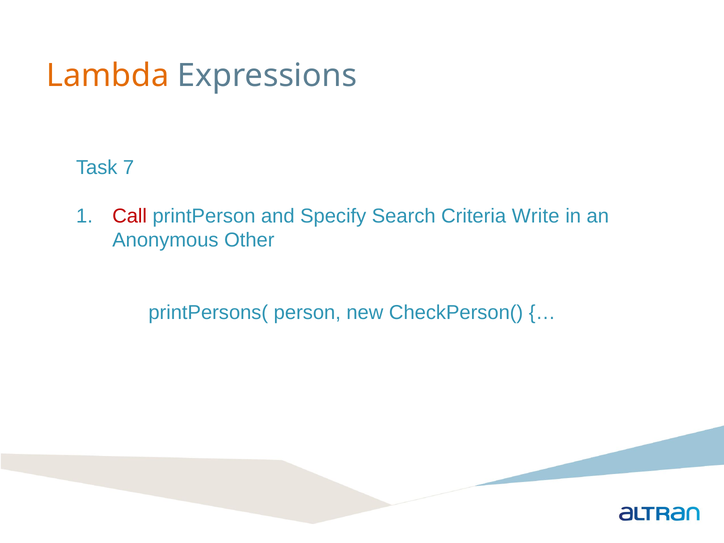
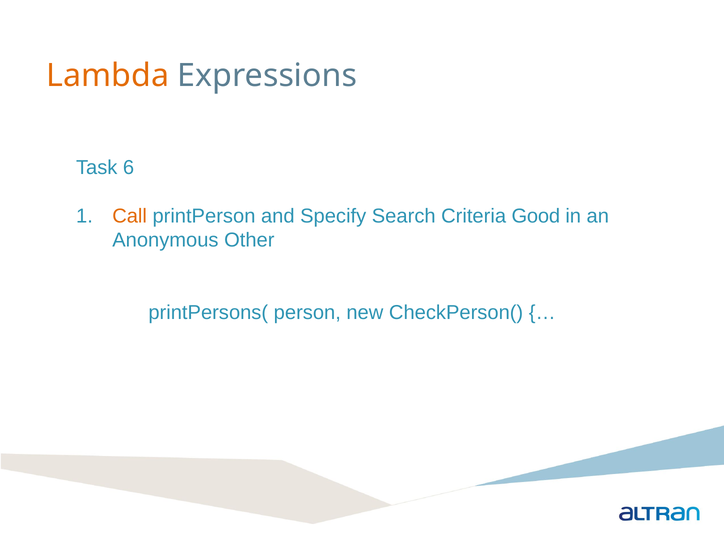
7: 7 -> 6 (129, 168)
Call colour: red -> orange (130, 216)
Write: Write -> Good (536, 216)
